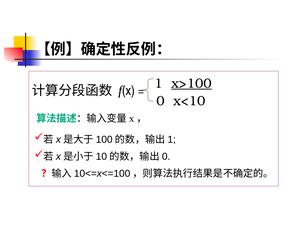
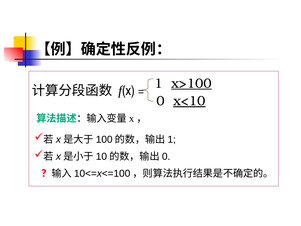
x<10 underline: none -> present (189, 101)
